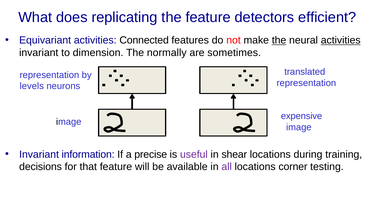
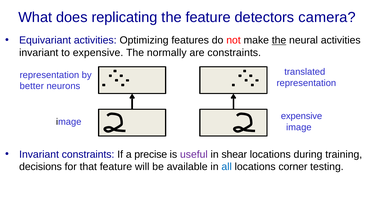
efficient: efficient -> camera (327, 17)
Connected: Connected -> Optimizing (144, 40)
activities underline: present -> none (341, 40)
to dimension: dimension -> expensive (98, 53)
are sometimes: sometimes -> constraints (234, 53)
levels: levels -> better (32, 86)
Invariant information: information -> constraints (88, 154)
all colour: purple -> blue (227, 167)
